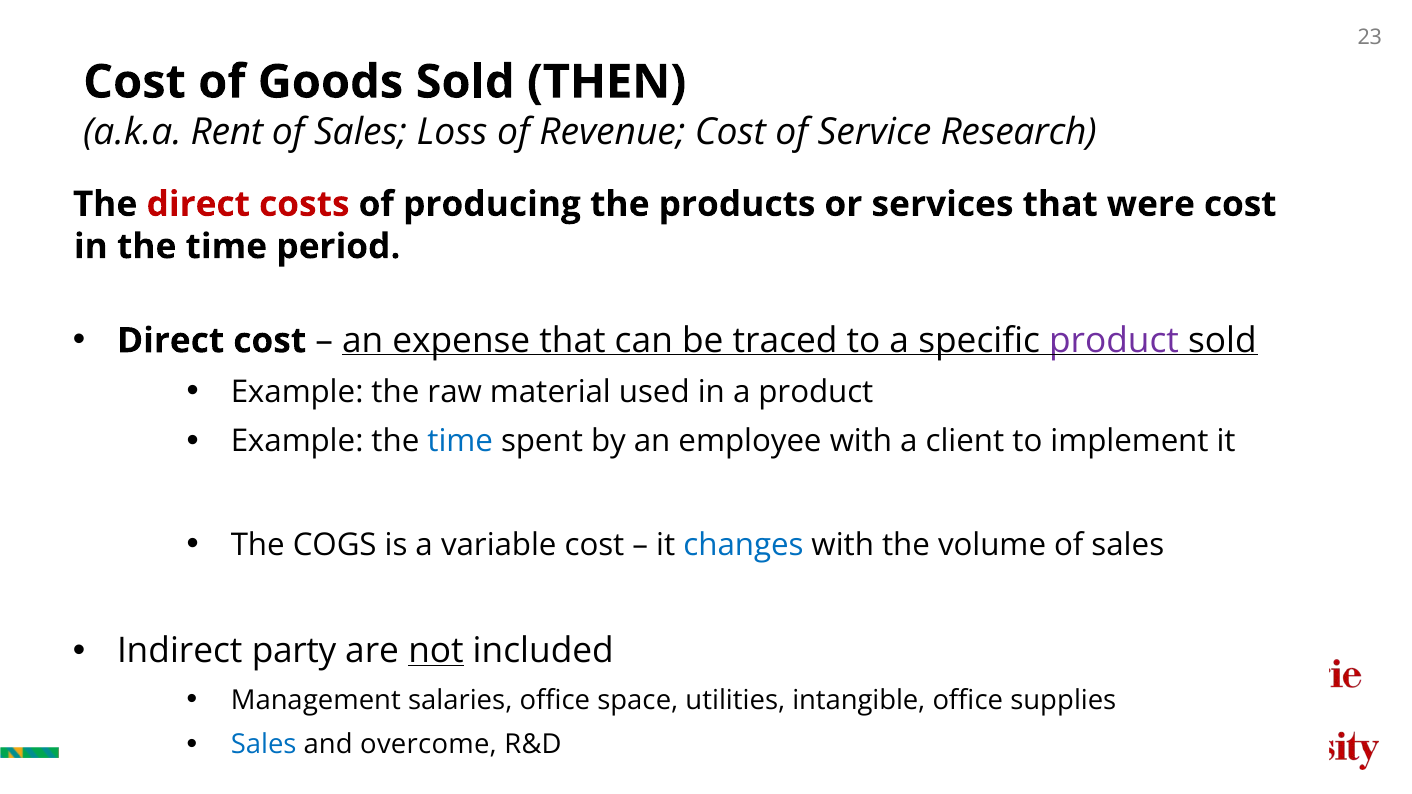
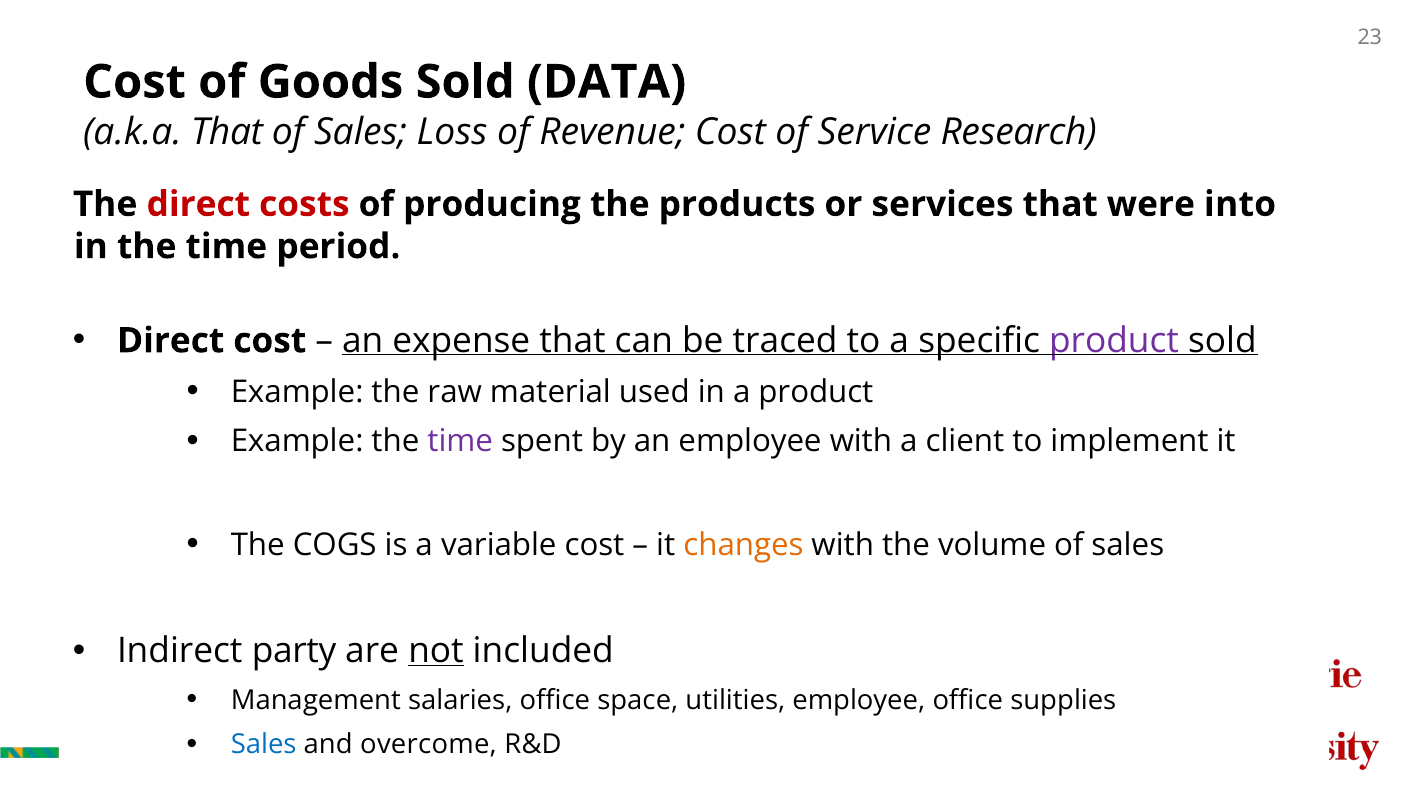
THEN: THEN -> DATA (607, 82)
a.k.a Rent: Rent -> That (227, 132)
were cost: cost -> into (1240, 204)
time colour: blue -> purple (460, 442)
changes colour: blue -> orange (743, 545)
utilities intangible: intangible -> employee (859, 700)
